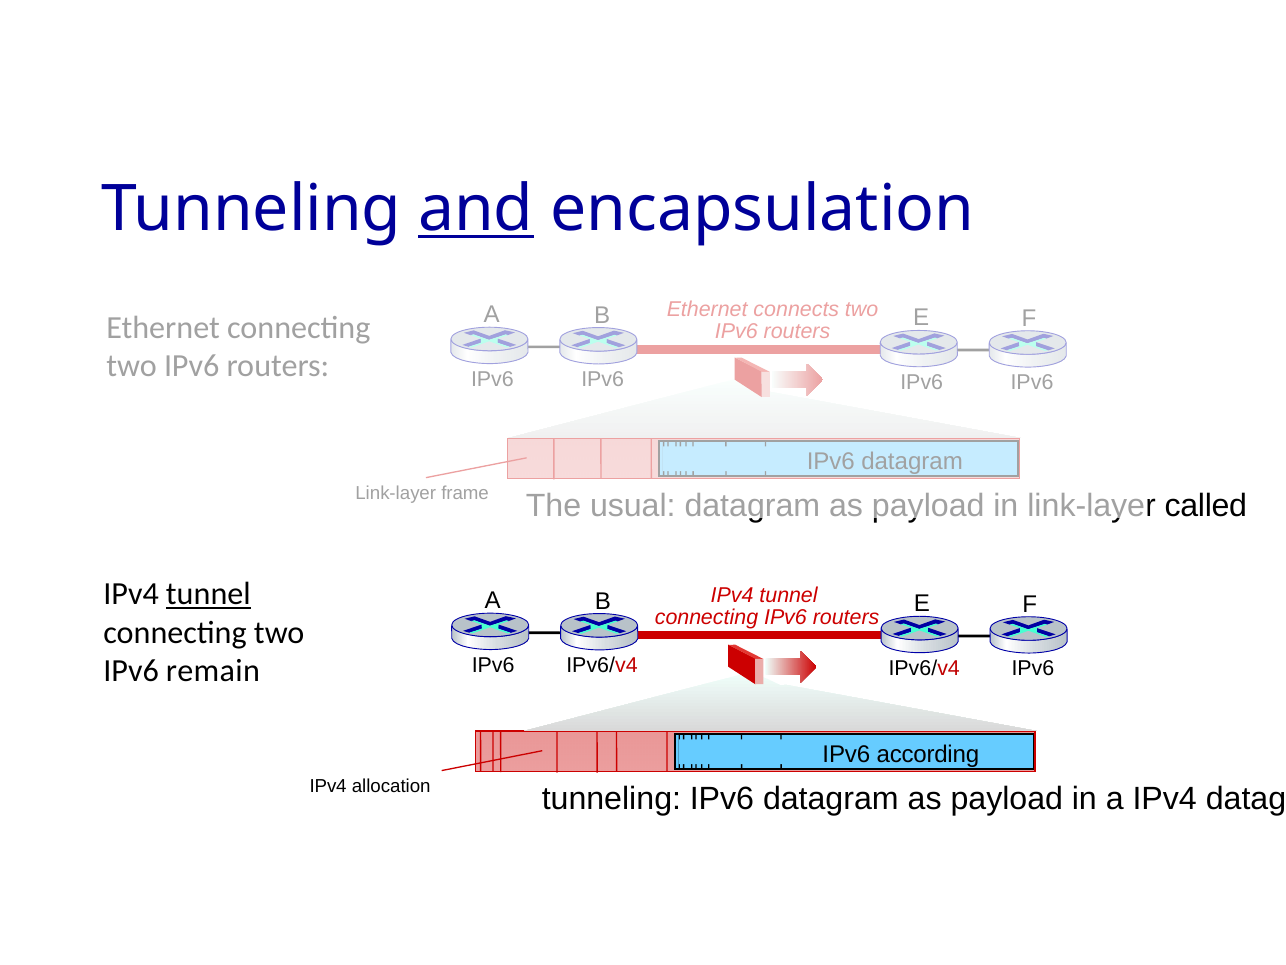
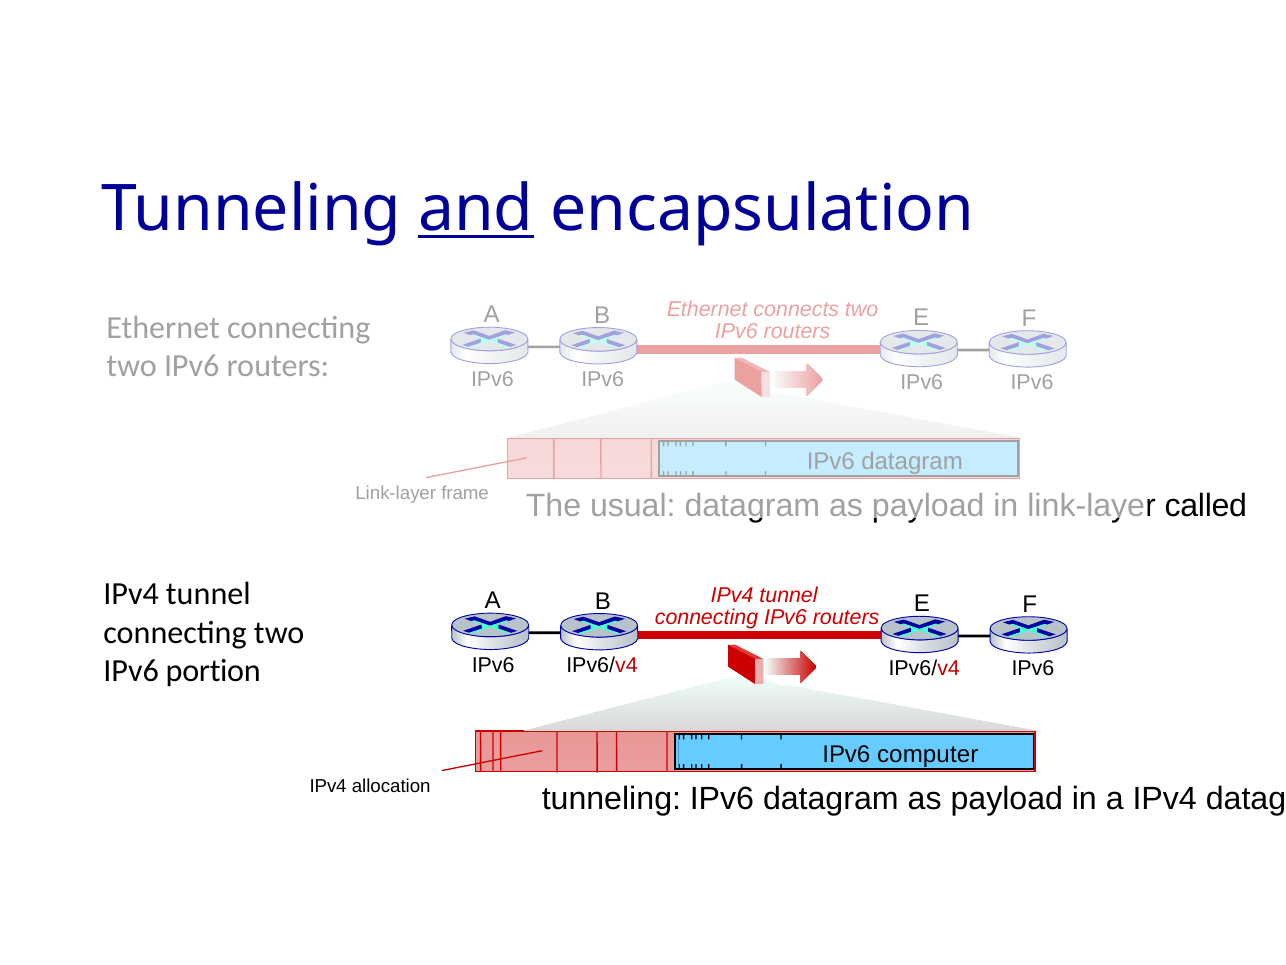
tunnel underline: present -> none (208, 594)
remain: remain -> portion (213, 671)
according: according -> computer (928, 754)
